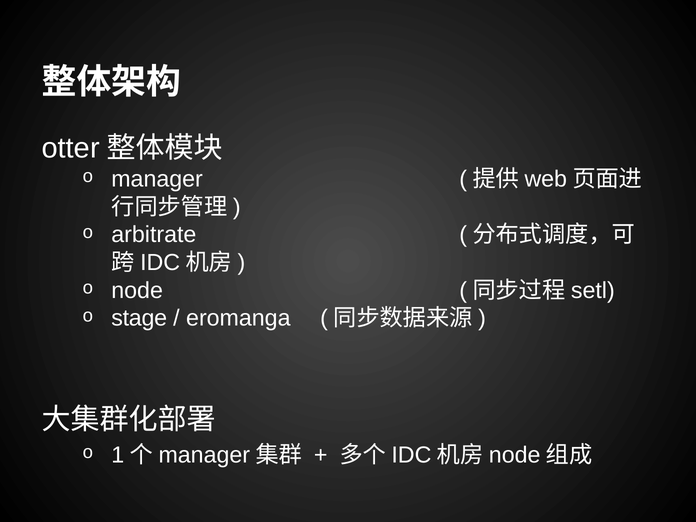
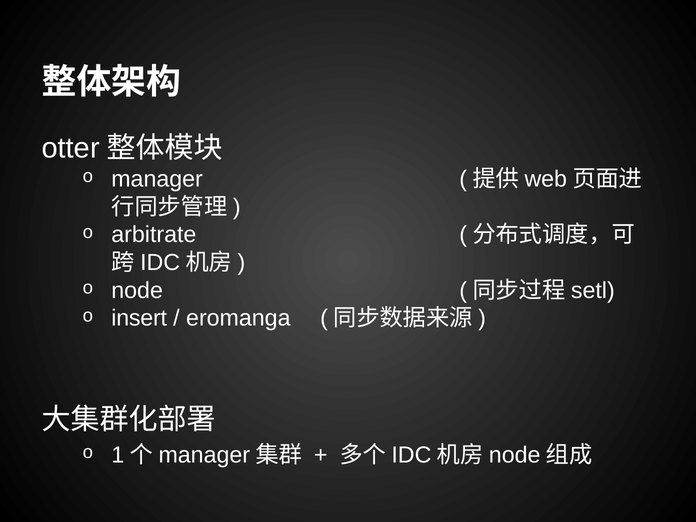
stage: stage -> insert (139, 318)
